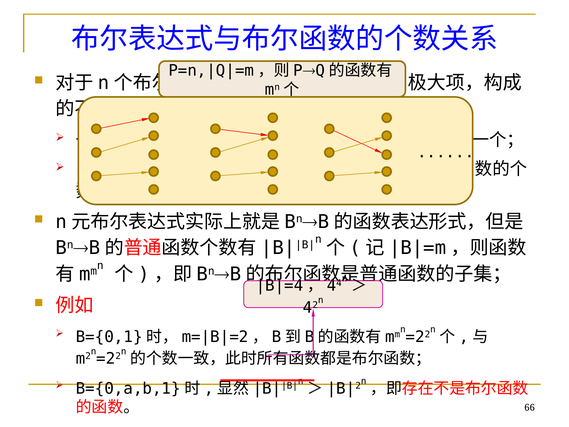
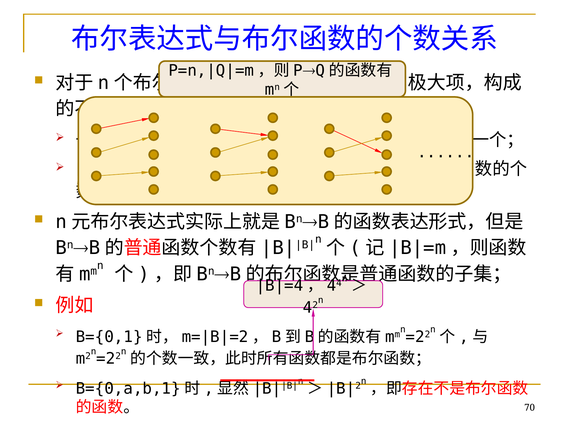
66: 66 -> 70 (530, 408)
